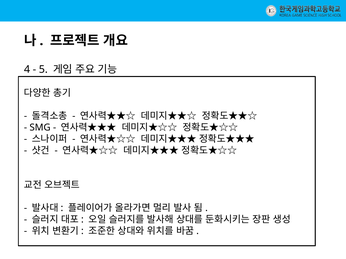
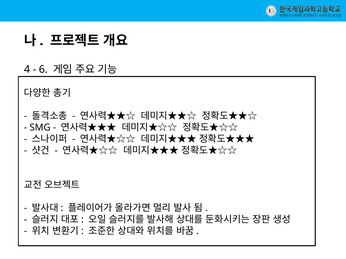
5: 5 -> 6 (43, 70)
